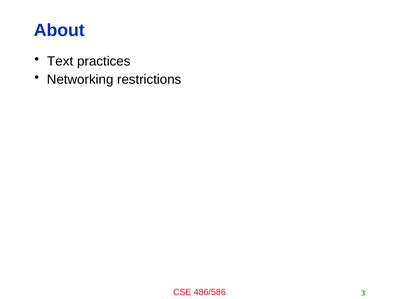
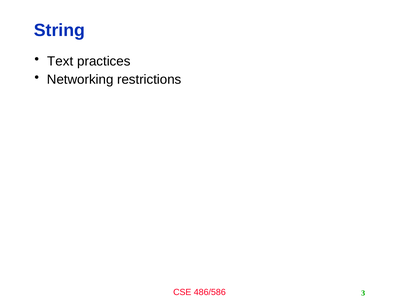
About: About -> String (59, 30)
